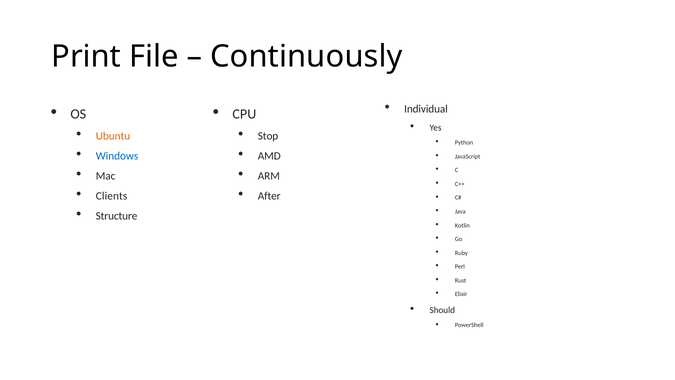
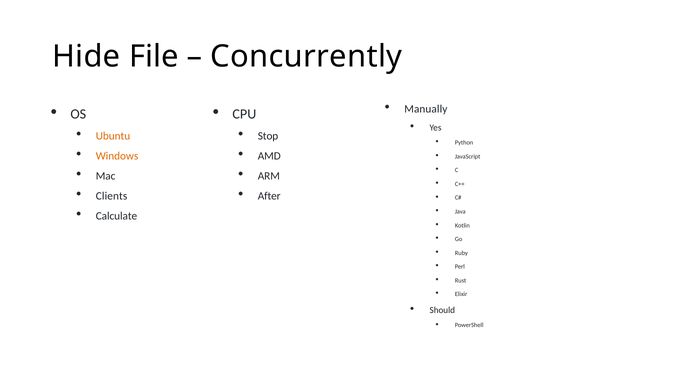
Print: Print -> Hide (86, 57)
Continuously: Continuously -> Concurrently (306, 57)
Individual: Individual -> Manually (426, 109)
Windows colour: blue -> orange (117, 156)
Structure: Structure -> Calculate (116, 216)
